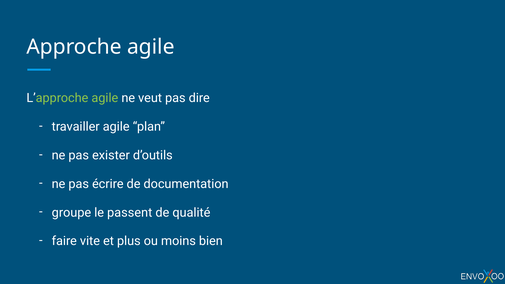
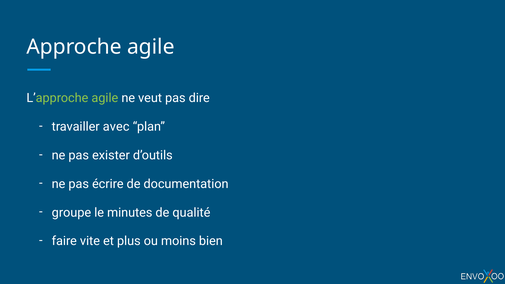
travailler agile: agile -> avec (116, 127)
passent: passent -> minutes (130, 213)
